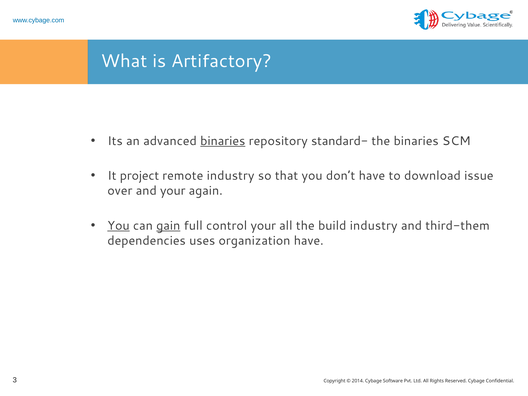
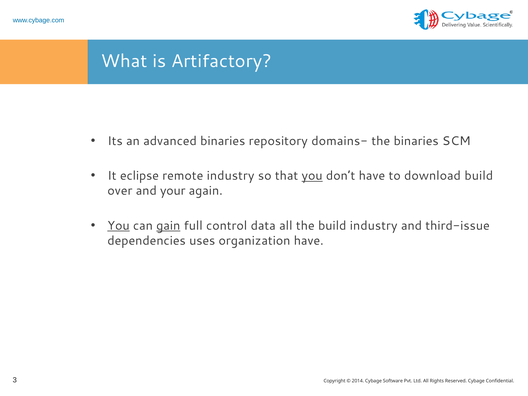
binaries underline: present -> none (223, 141)
standard-: standard- -> domains- (340, 141)
project: project -> eclipse (139, 176)
you underline: none -> present (312, 176)
download issue: issue -> build (479, 176)
control your: your -> data (263, 226)
third-them: third-them -> third-issue (458, 226)
